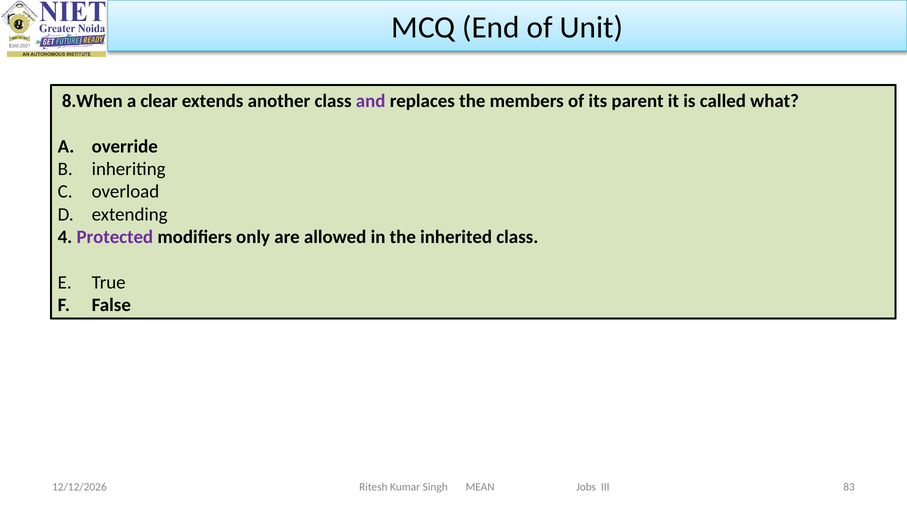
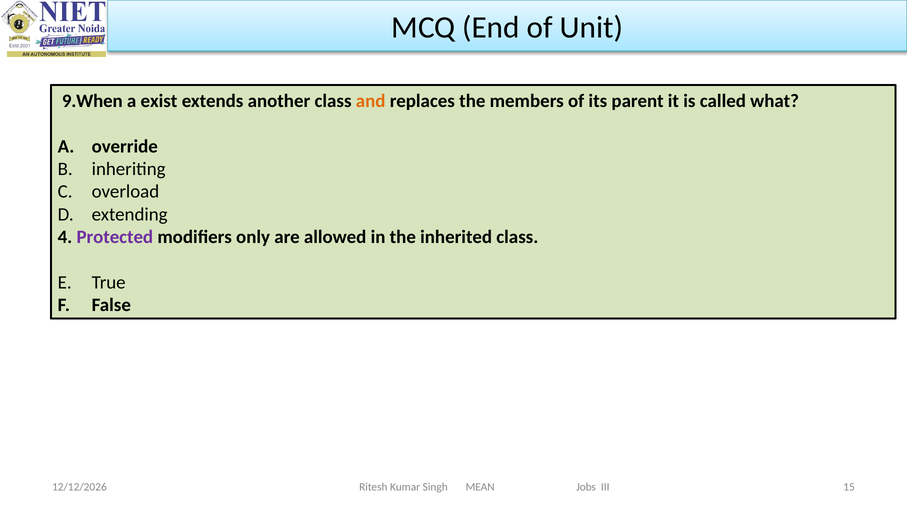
8.When: 8.When -> 9.When (92, 101)
clear: clear -> exist (159, 101)
and colour: purple -> orange (371, 101)
83: 83 -> 15 (849, 487)
